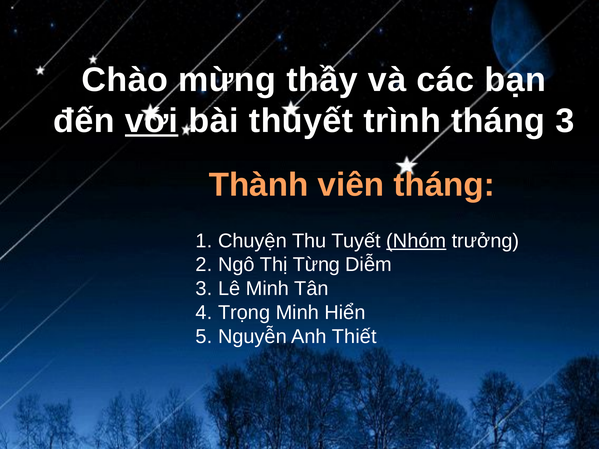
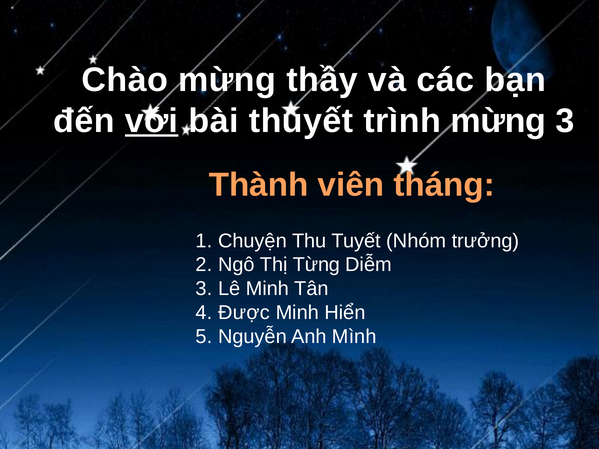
trình tháng: tháng -> mừng (498, 121)
Nhóm underline: present -> none (416, 241)
Trọng: Trọng -> Được (244, 313)
Thiết: Thiết -> Mình (354, 337)
